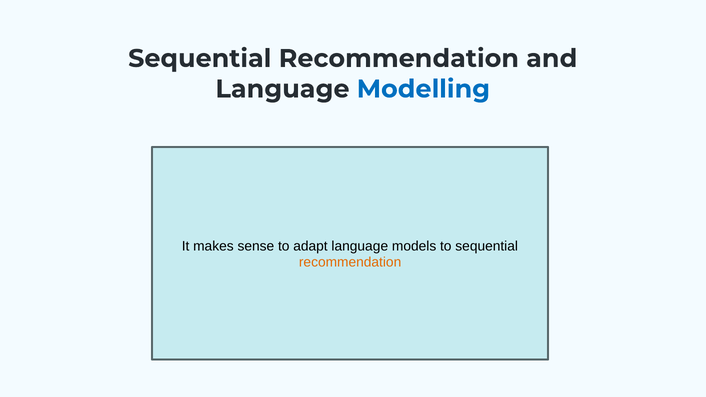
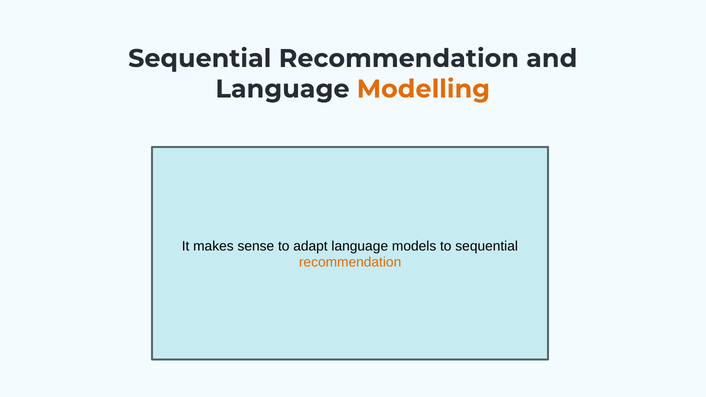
Modelling colour: blue -> orange (423, 89)
